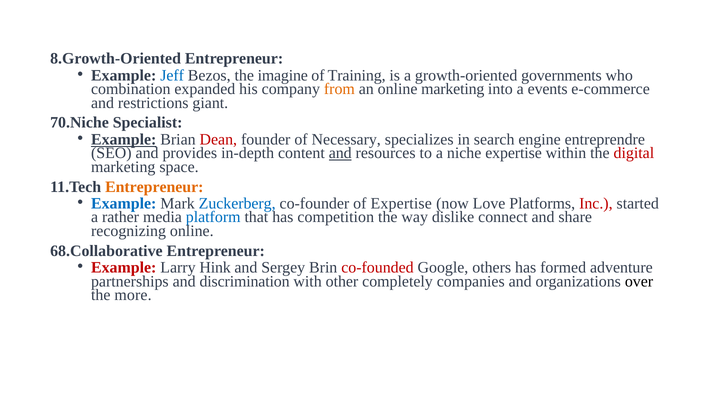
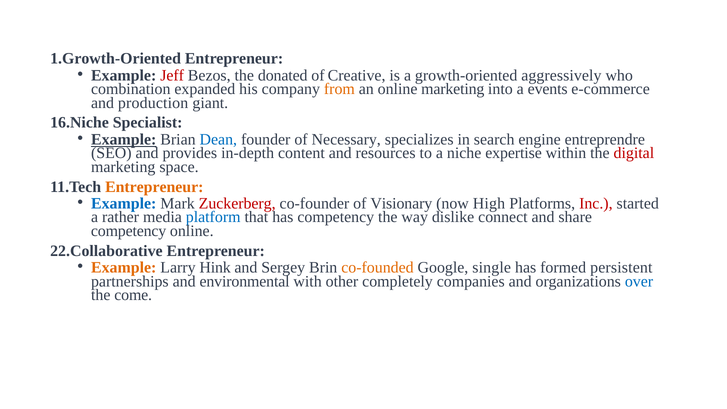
8.Growth-Oriented: 8.Growth-Oriented -> 1.Growth-Oriented (116, 59)
Jeff colour: blue -> red (172, 75)
imagine: imagine -> donated (283, 75)
Training: Training -> Creative (357, 75)
governments: governments -> aggressively (561, 75)
restrictions: restrictions -> production (153, 103)
70.Niche: 70.Niche -> 16.Niche (79, 123)
Dean colour: red -> blue (218, 139)
and underline: present -> none (340, 153)
Zuckerberg colour: blue -> red (237, 203)
of Expertise: Expertise -> Visionary (401, 203)
Love: Love -> High (489, 203)
has competition: competition -> competency (336, 217)
recognizing: recognizing -> competency (129, 231)
68.Collaborative: 68.Collaborative -> 22.Collaborative (106, 251)
Example colour: red -> orange (124, 267)
co-founded colour: red -> orange (377, 267)
others: others -> single (492, 267)
adventure: adventure -> persistent (621, 267)
discrimination: discrimination -> environmental (245, 281)
over colour: black -> blue (639, 281)
more: more -> come (133, 295)
